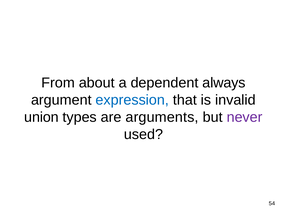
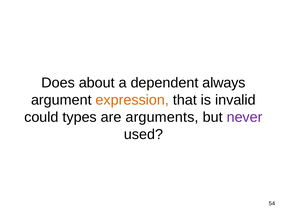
From: From -> Does (58, 83)
expression colour: blue -> orange (132, 100)
union: union -> could (41, 117)
